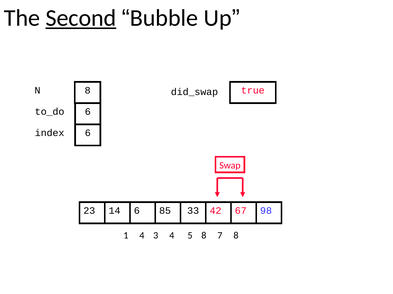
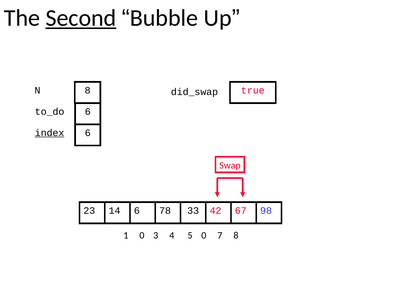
index underline: none -> present (50, 133)
85: 85 -> 78 (165, 211)
1 4: 4 -> 0 (142, 236)
5 8: 8 -> 0 (204, 236)
